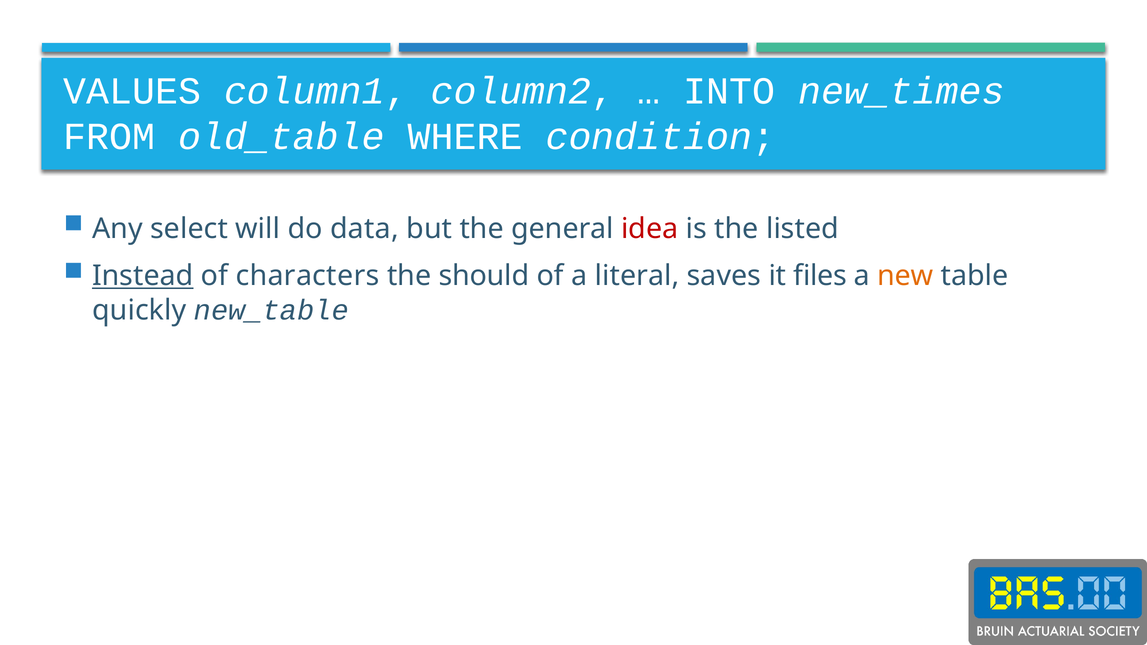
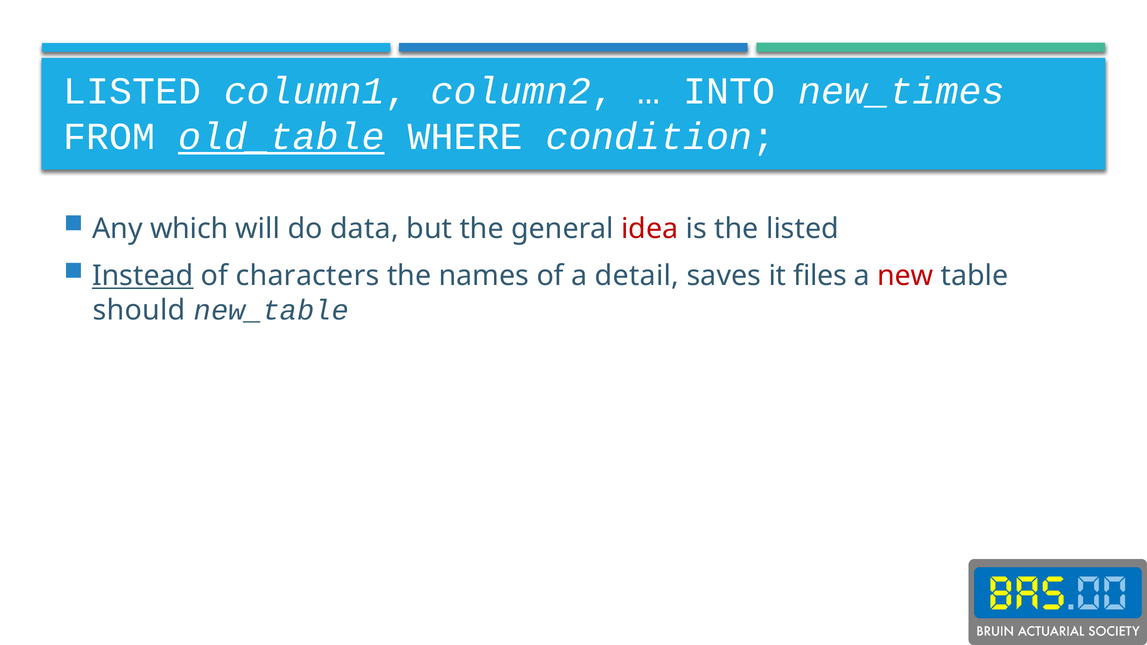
VALUES: VALUES -> LISTED (132, 91)
old_table underline: none -> present (281, 137)
select: select -> which (189, 229)
should: should -> names (484, 276)
literal: literal -> detail (637, 276)
new colour: orange -> red (905, 276)
quickly: quickly -> should (139, 310)
